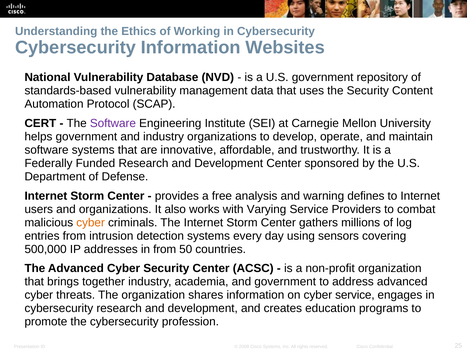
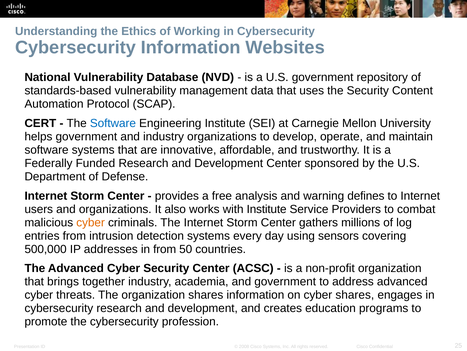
Software colour: purple -> blue (113, 123)
with Varying: Varying -> Institute (267, 209)
cyber service: service -> shares (355, 294)
